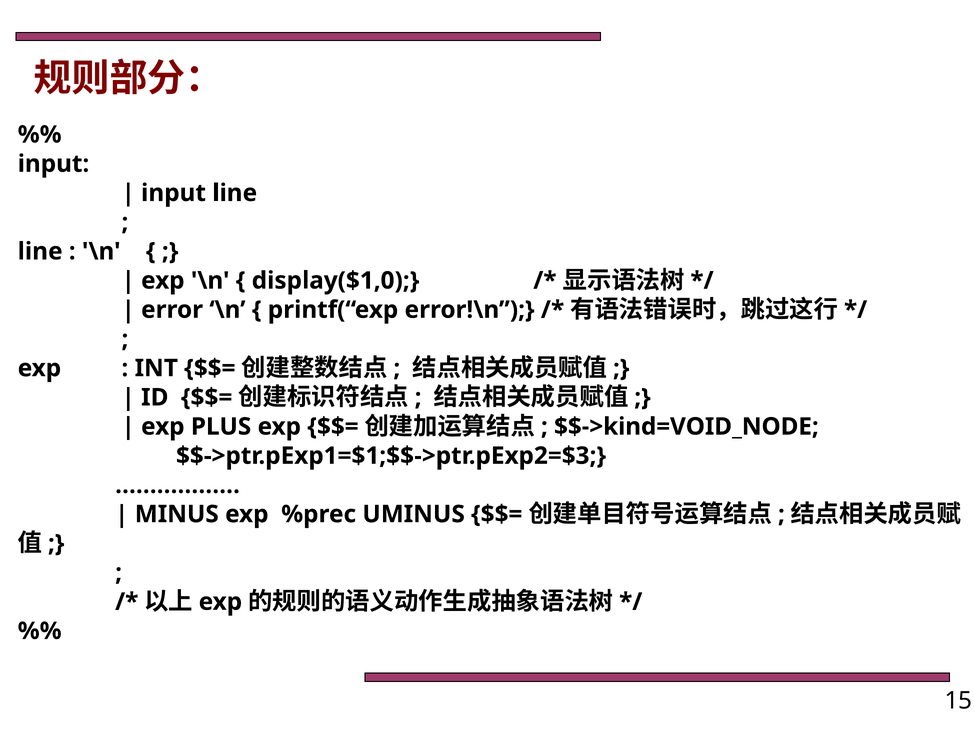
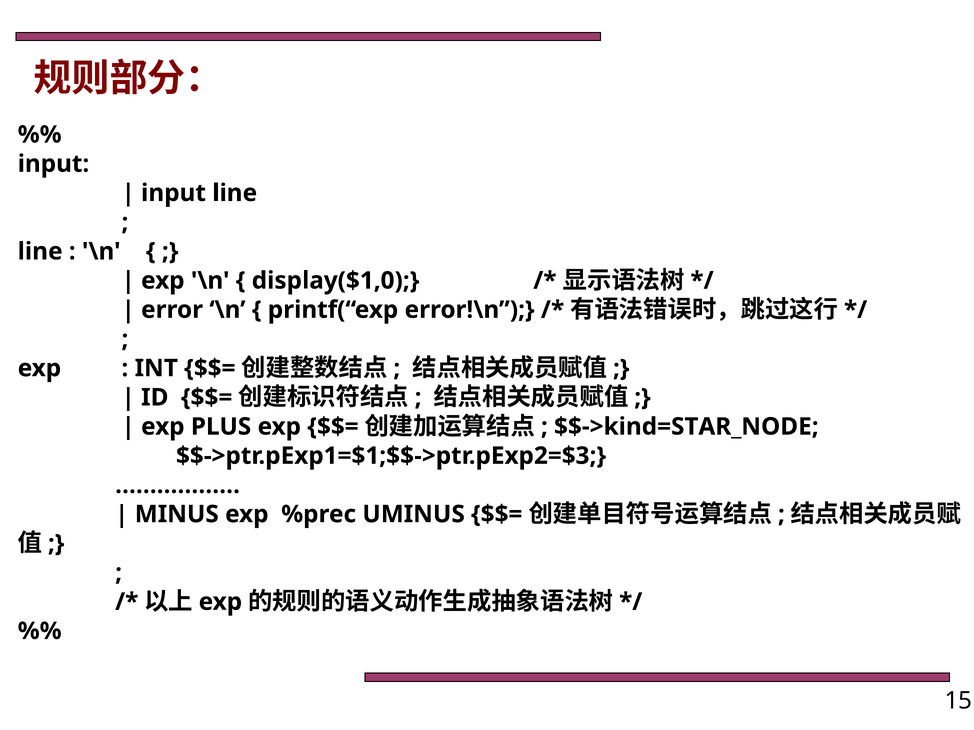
$$->kind=VOID_NODE: $$->kind=VOID_NODE -> $$->kind=STAR_NODE (686, 427)
